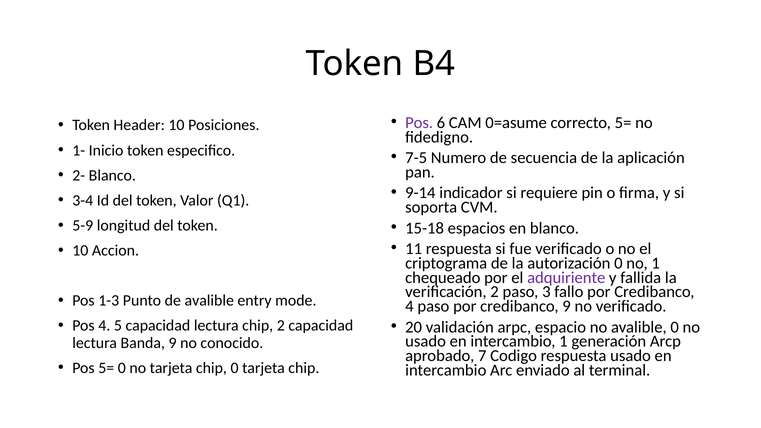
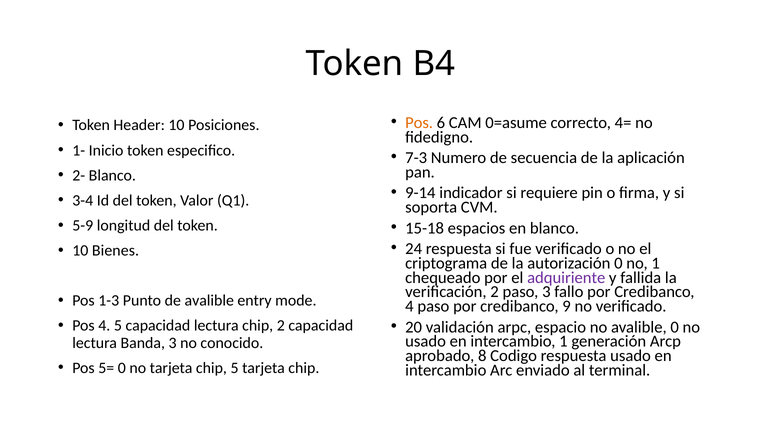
Pos colour: purple -> orange (419, 123)
correcto 5=: 5= -> 4= (623, 123)
7-5: 7-5 -> 7-3 (416, 158)
11: 11 -> 24 (414, 249)
Accion: Accion -> Bienes (116, 251)
Banda 9: 9 -> 3 (173, 343)
7: 7 -> 8 (482, 356)
chip 0: 0 -> 5 (235, 368)
